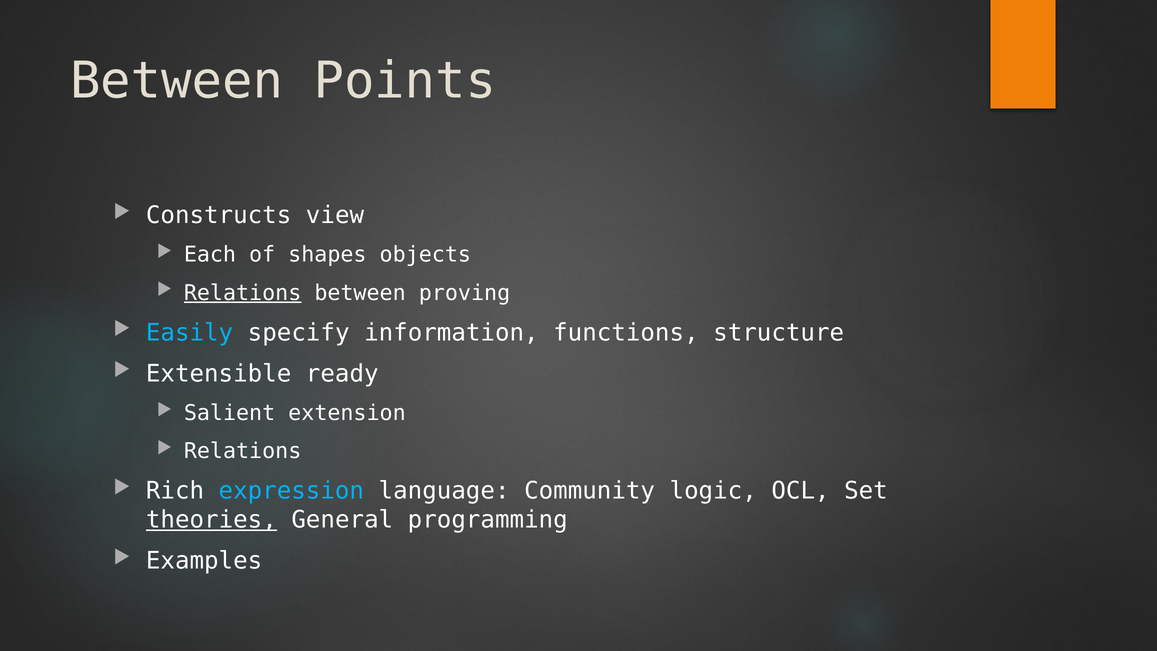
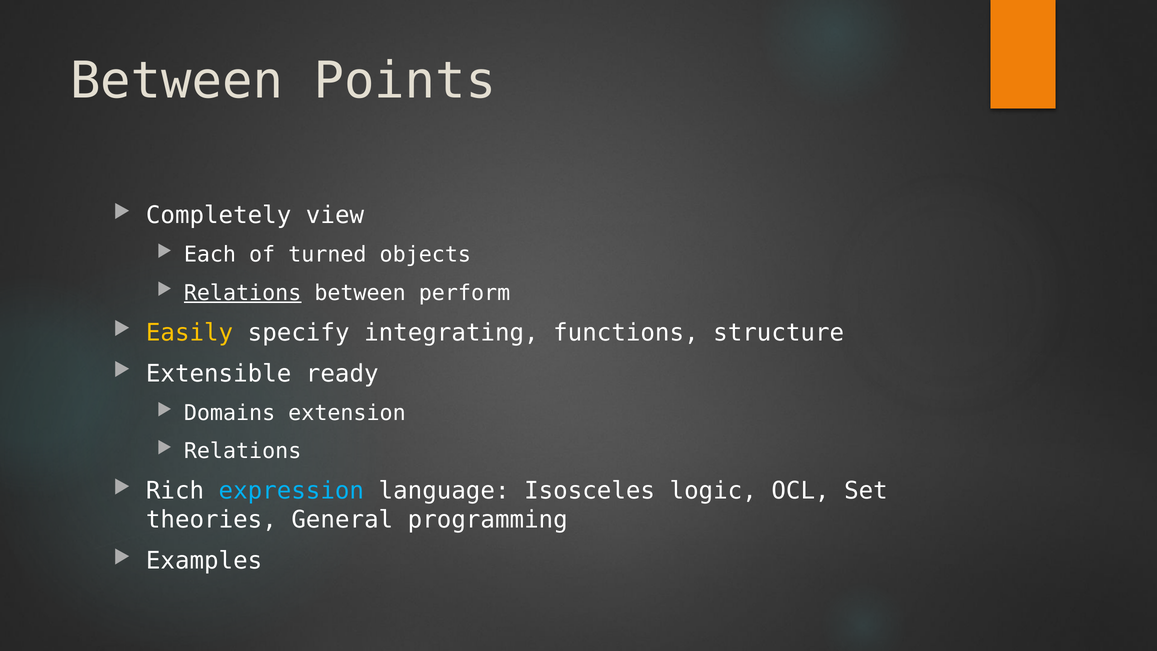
Constructs: Constructs -> Completely (219, 215)
shapes: shapes -> turned (327, 255)
proving: proving -> perform (464, 293)
Easily colour: light blue -> yellow (190, 333)
information: information -> integrating (451, 333)
Salient: Salient -> Domains (230, 413)
Community: Community -> Isosceles (590, 491)
theories underline: present -> none (211, 520)
